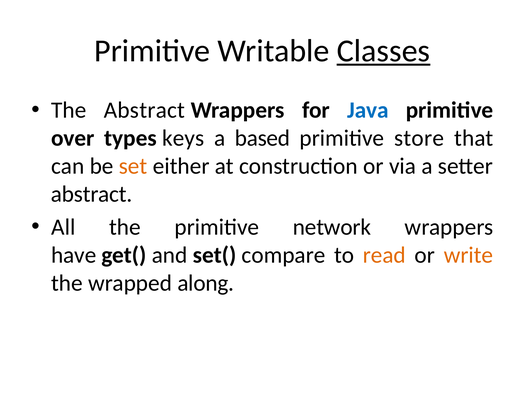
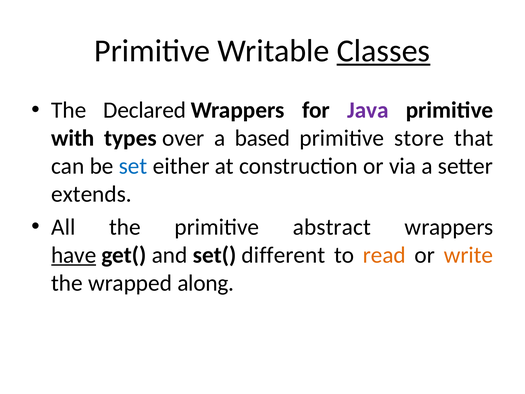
The Abstract: Abstract -> Declared (145, 110)
Java colour: blue -> purple (368, 110)
over: over -> with (73, 138)
keys: keys -> over (183, 138)
set colour: orange -> blue (133, 166)
abstract: abstract -> extends (92, 194)
network: network -> abstract (332, 227)
have underline: none -> present (74, 255)
compare: compare -> different (283, 255)
